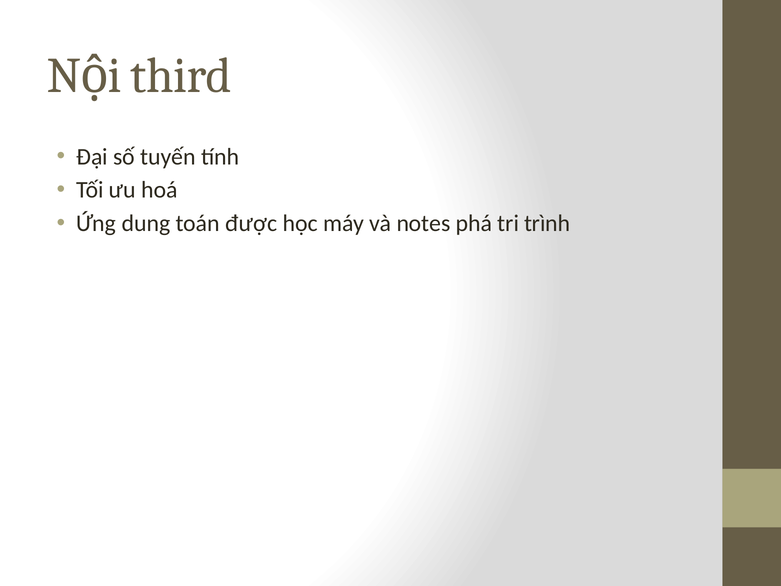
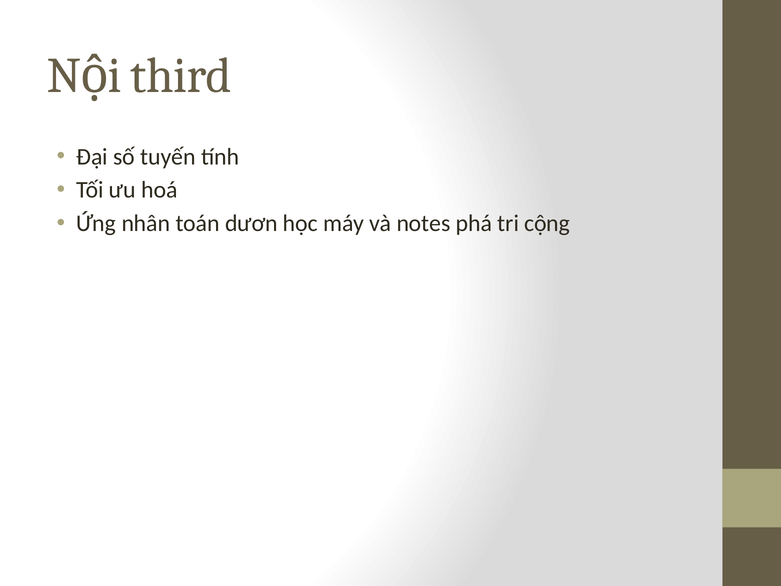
dung: dung -> nhân (146, 223)
được: được -> dươn (251, 223)
trình: trình -> cộng (547, 223)
